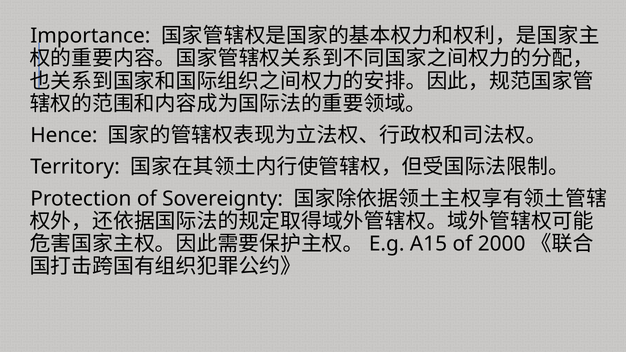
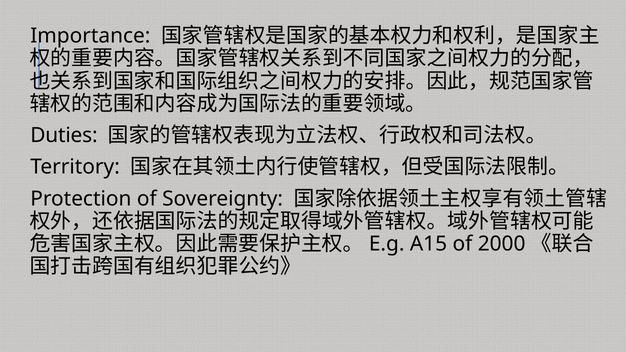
Hence: Hence -> Duties (64, 135)
